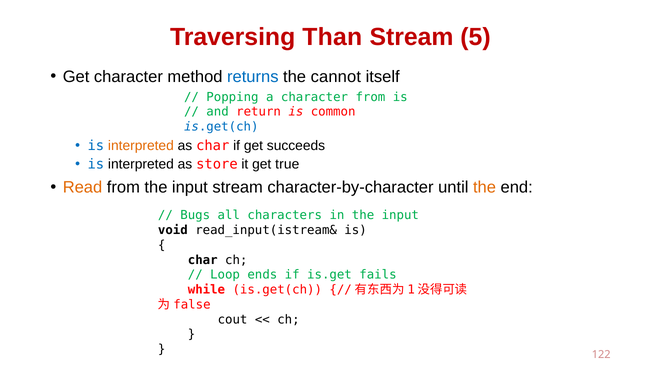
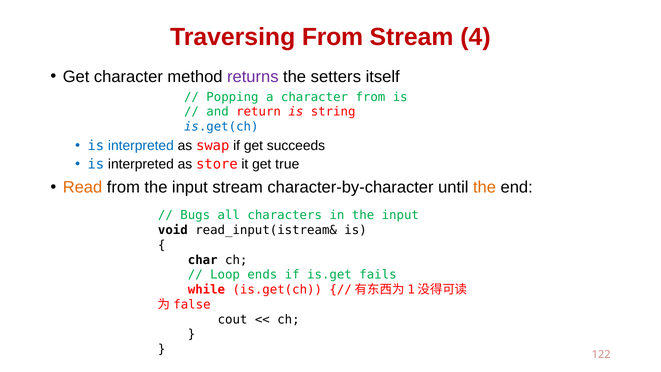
Traversing Than: Than -> From (332, 37)
5: 5 -> 4 (475, 37)
returns colour: blue -> purple (253, 77)
cannot: cannot -> setters (336, 77)
common: common -> string (333, 112)
interpreted colour: orange -> blue (141, 146)
as char: char -> swap (213, 146)
